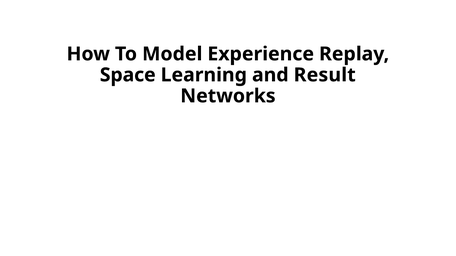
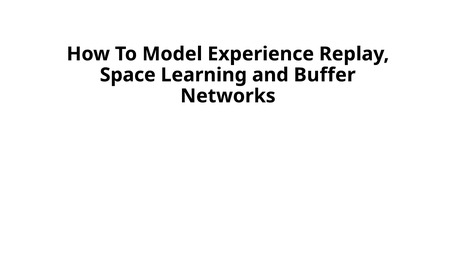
Result: Result -> Buffer (325, 75)
